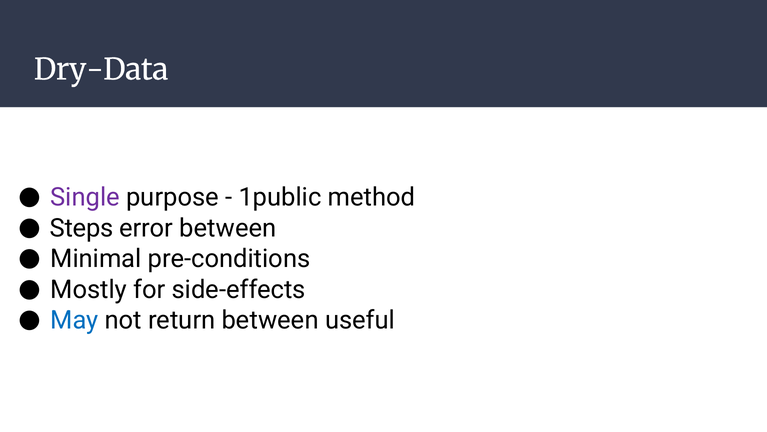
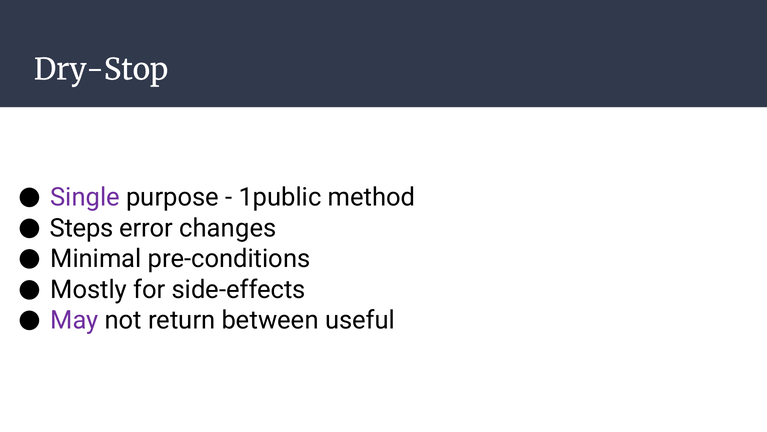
Dry-Data: Dry-Data -> Dry-Stop (101, 70)
error between: between -> changes (228, 228)
May colour: blue -> purple (74, 320)
